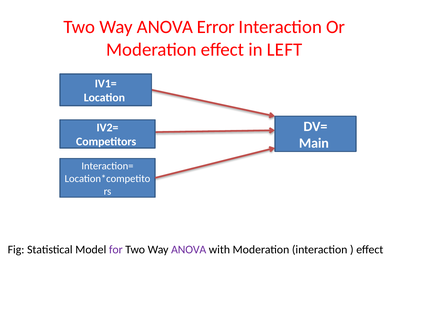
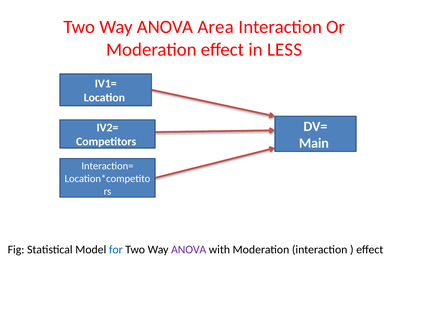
Error: Error -> Area (216, 27)
LEFT: LEFT -> LESS (285, 50)
for colour: purple -> blue (116, 250)
